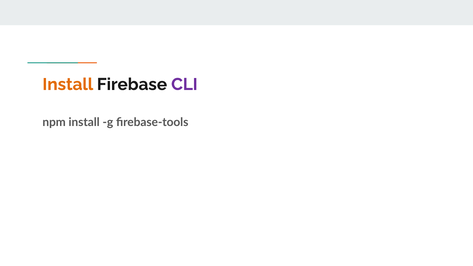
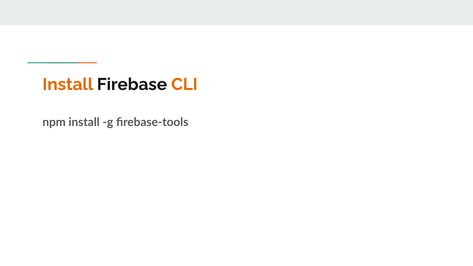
CLI colour: purple -> orange (184, 84)
